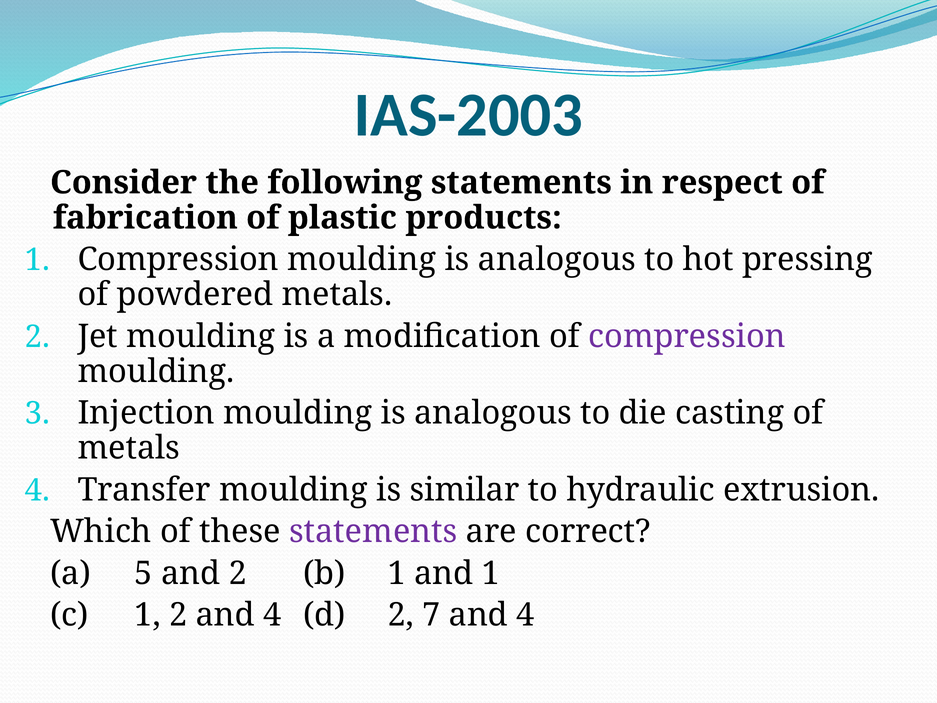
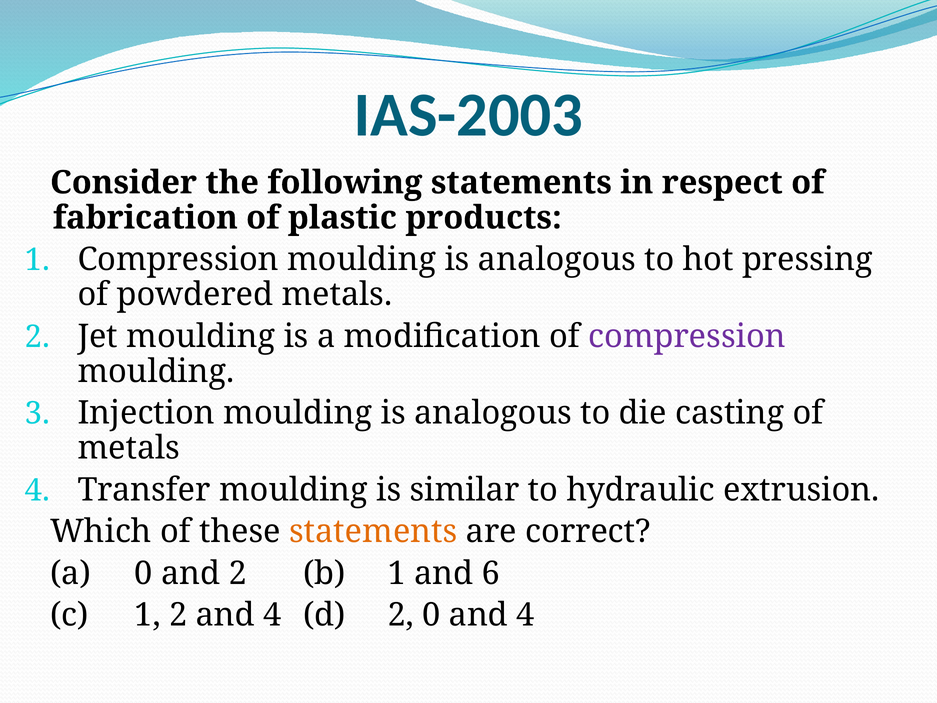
statements colour: purple -> orange (373, 531)
a 5: 5 -> 0 (144, 573)
and 1: 1 -> 6 (491, 573)
2 7: 7 -> 0 (431, 615)
